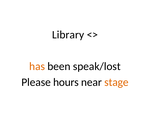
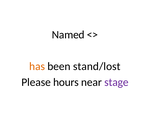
Library: Library -> Named (68, 35)
speak/lost: speak/lost -> stand/lost (97, 66)
stage colour: orange -> purple (116, 82)
